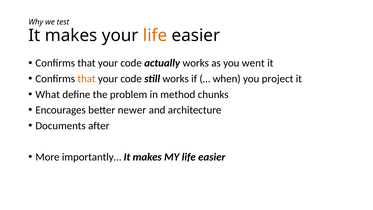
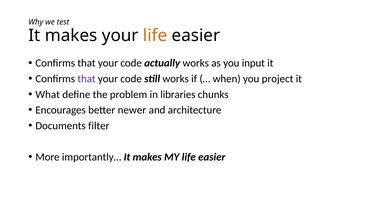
went: went -> input (253, 63)
that colour: orange -> purple (87, 79)
method: method -> libraries (178, 94)
after: after -> filter (99, 126)
